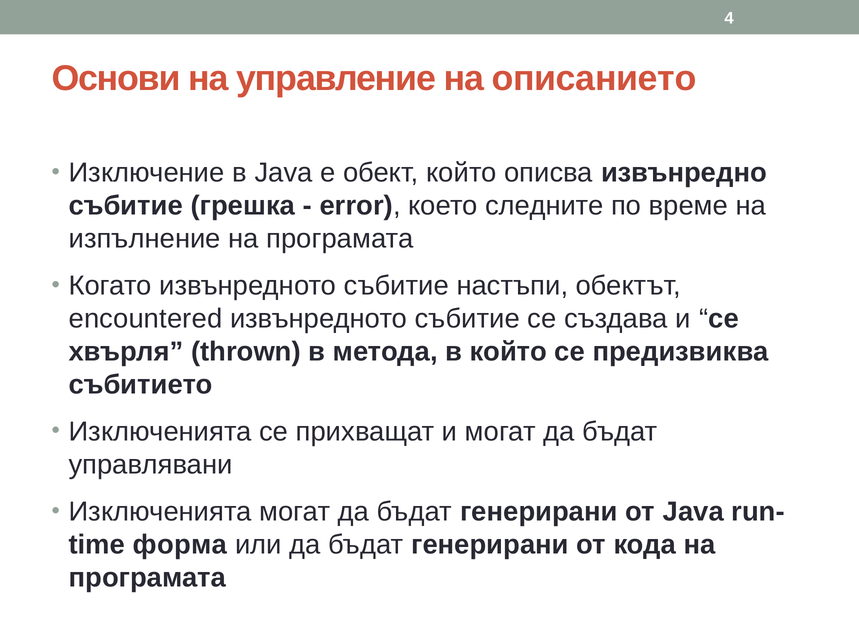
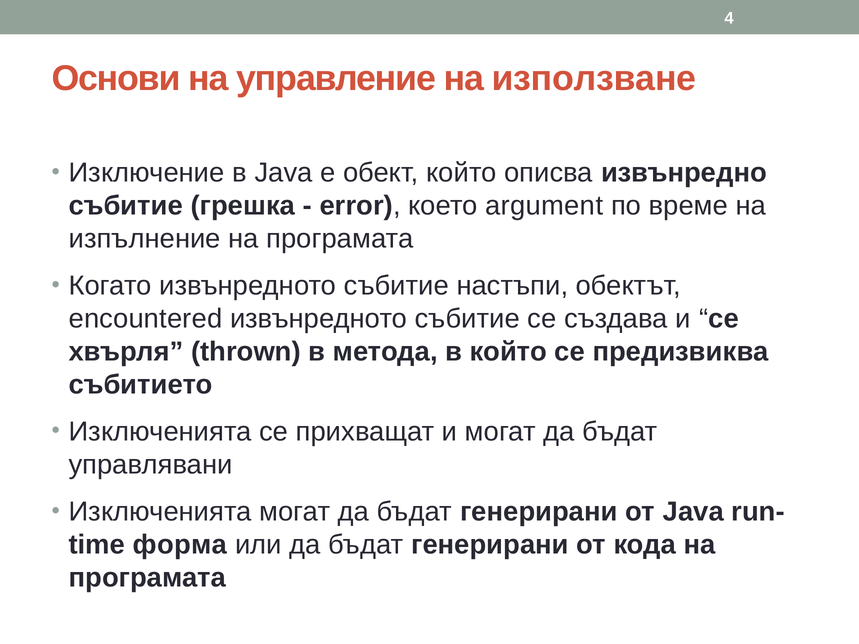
описанието: описанието -> използване (594, 78)
следните: следните -> argument (544, 206)
